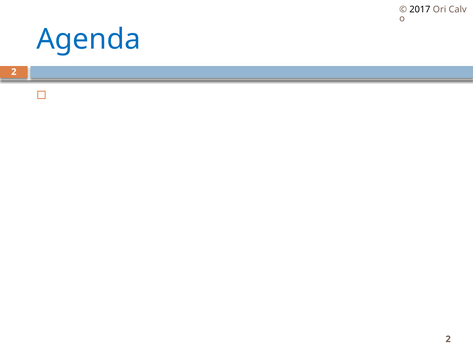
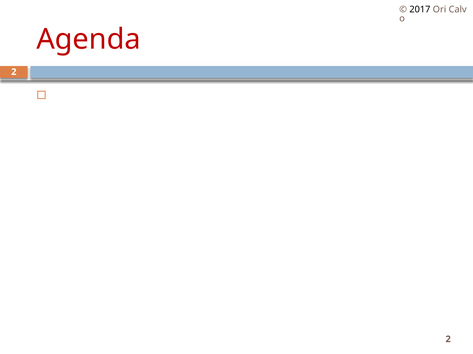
Agenda colour: blue -> red (89, 39)
